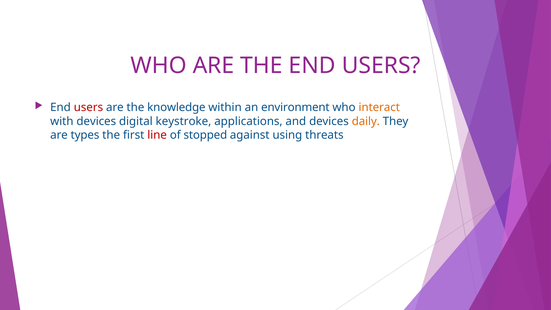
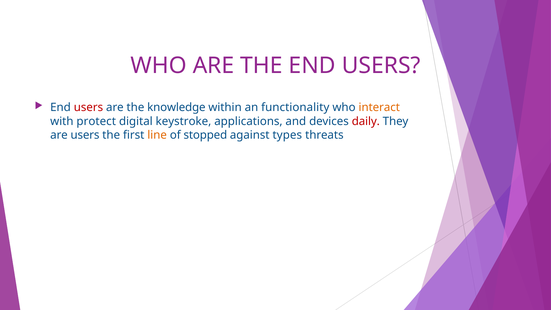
environment: environment -> functionality (295, 107)
with devices: devices -> protect (96, 121)
daily colour: orange -> red (366, 121)
are types: types -> users (85, 135)
line colour: red -> orange (157, 135)
using: using -> types (287, 135)
